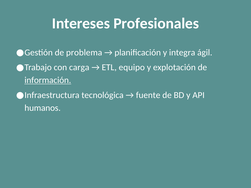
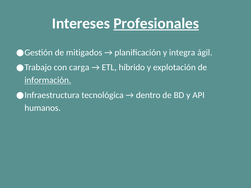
Profesionales underline: none -> present (156, 23)
problema: problema -> mitigados (84, 53)
equipo: equipo -> híbrido (132, 67)
fuente: fuente -> dentro (148, 95)
